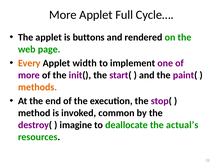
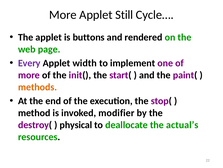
Full: Full -> Still (124, 15)
Every colour: orange -> purple (29, 63)
common: common -> modifier (116, 112)
imagine: imagine -> physical (76, 124)
